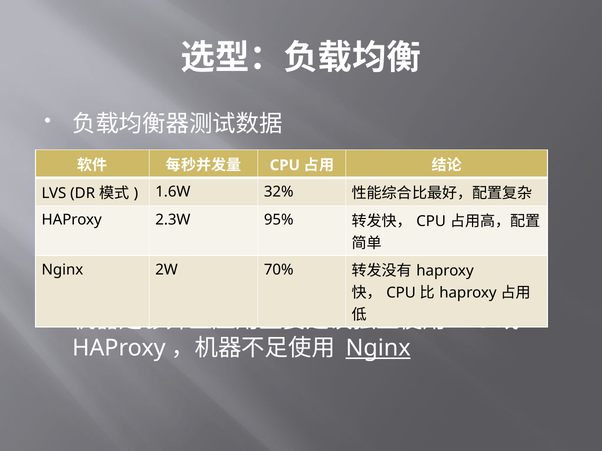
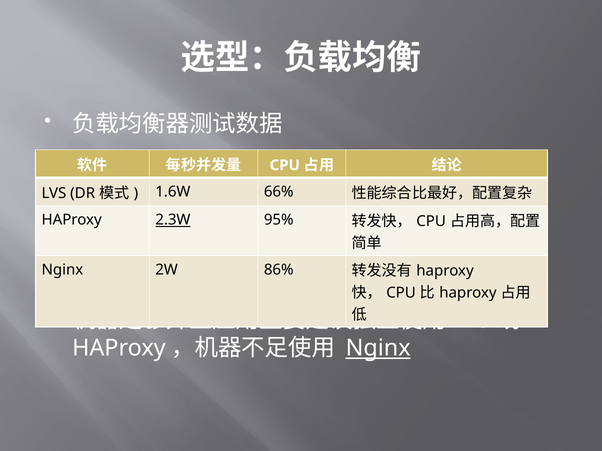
32%: 32% -> 66% (279, 192)
2.3W underline: none -> present (173, 220)
70%: 70% -> 86% (279, 270)
